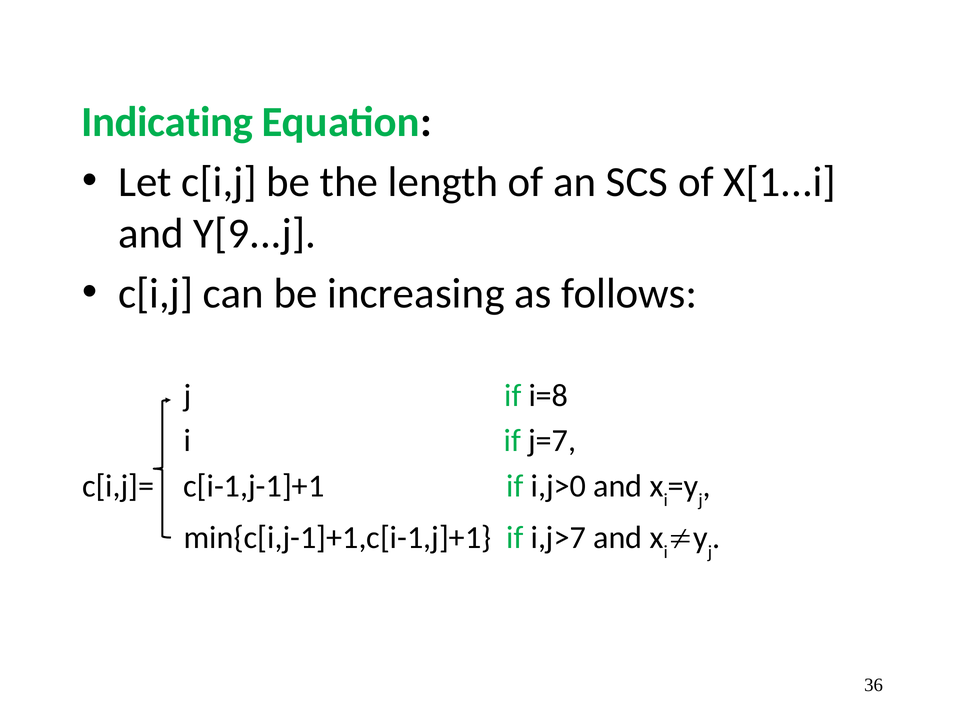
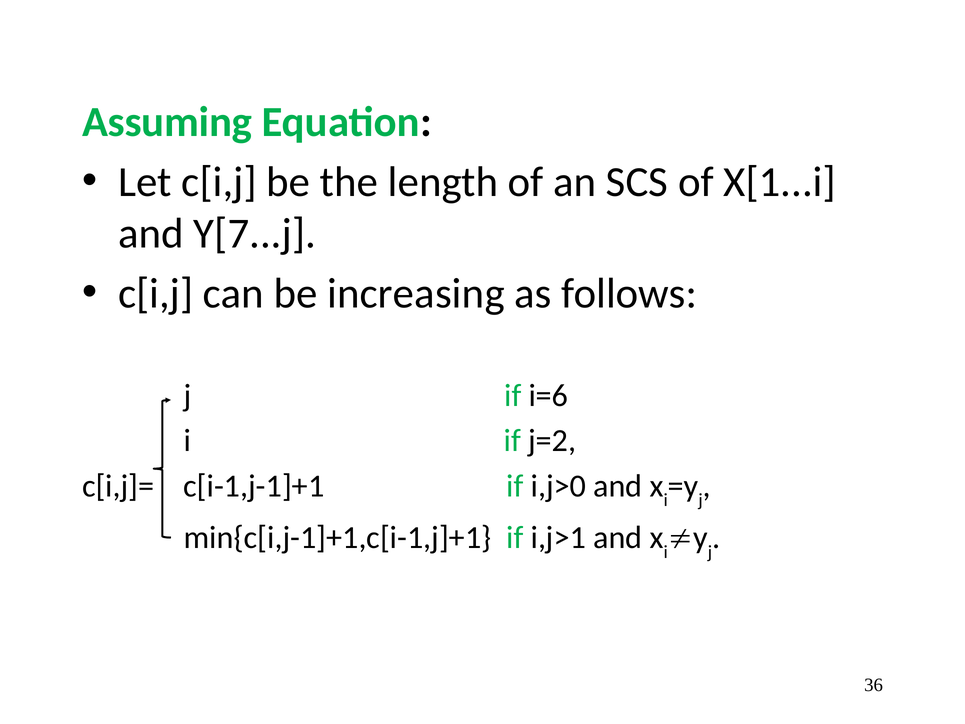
Indicating: Indicating -> Assuming (167, 122)
Y[9...j: Y[9...j -> Y[7...j (255, 233)
i=8: i=8 -> i=6 (548, 396)
j=7: j=7 -> j=2 (552, 441)
i,j>7: i,j>7 -> i,j>1 (558, 538)
